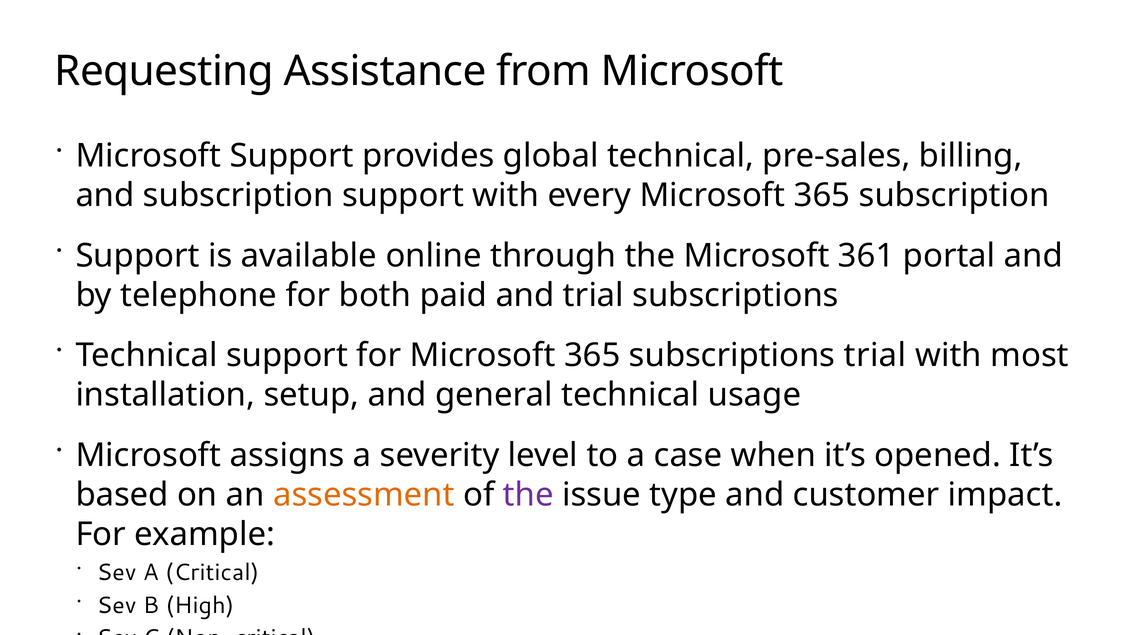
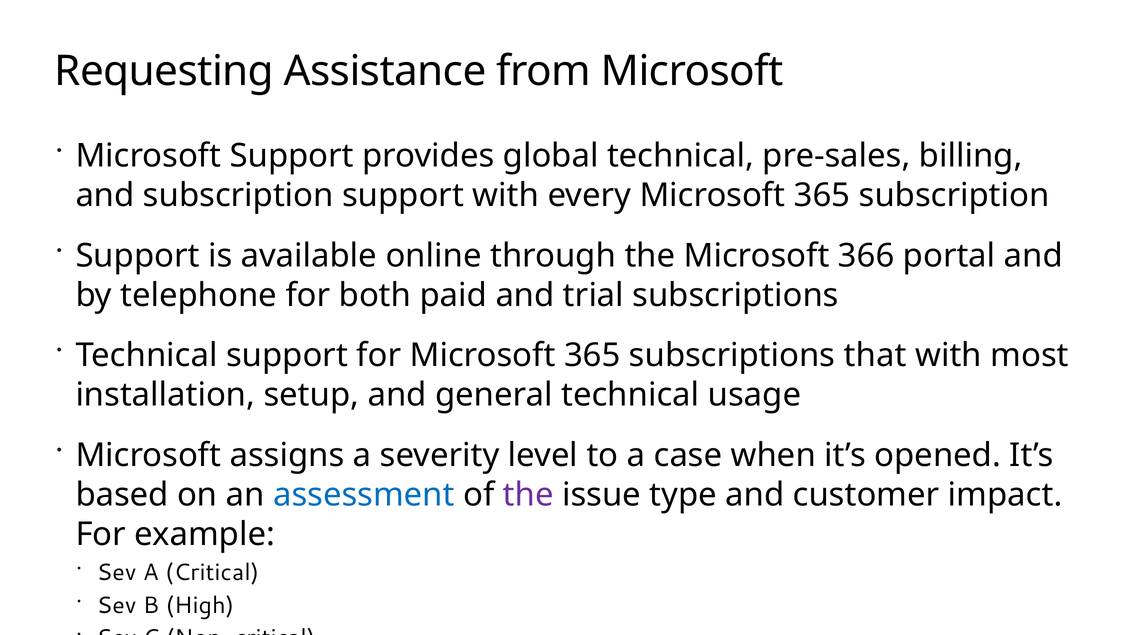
361: 361 -> 366 (866, 256)
subscriptions trial: trial -> that (875, 356)
assessment colour: orange -> blue (364, 495)
